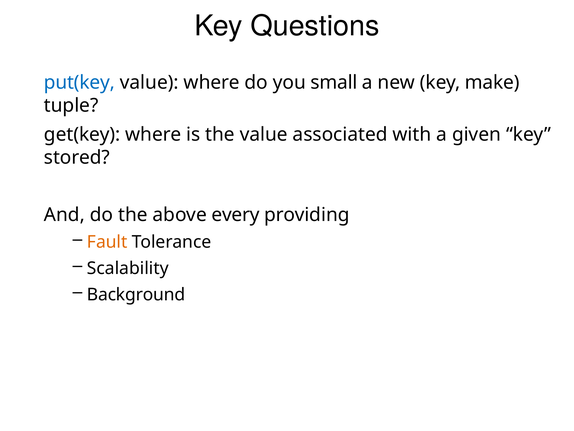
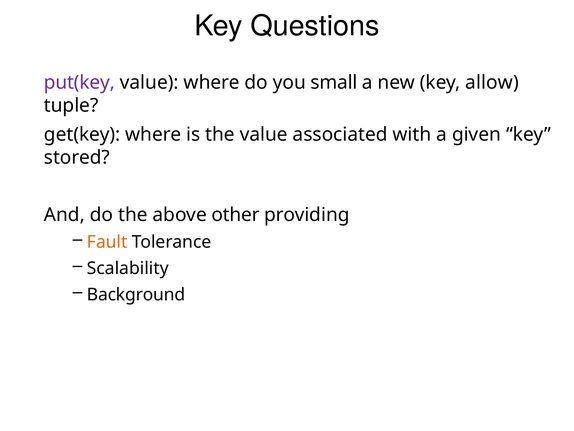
put(key colour: blue -> purple (79, 83)
make: make -> allow (492, 83)
every: every -> other (236, 215)
